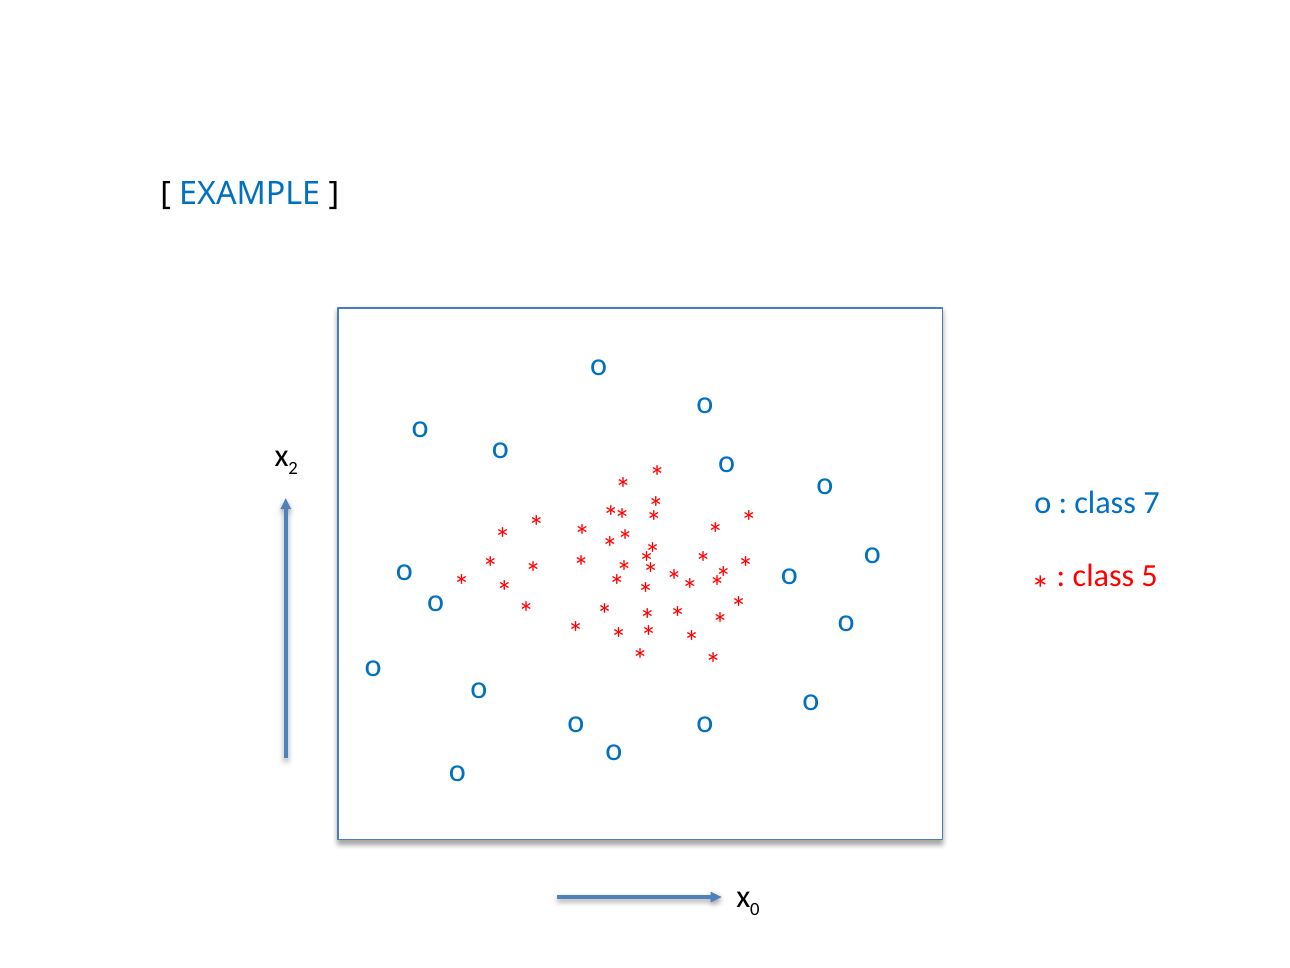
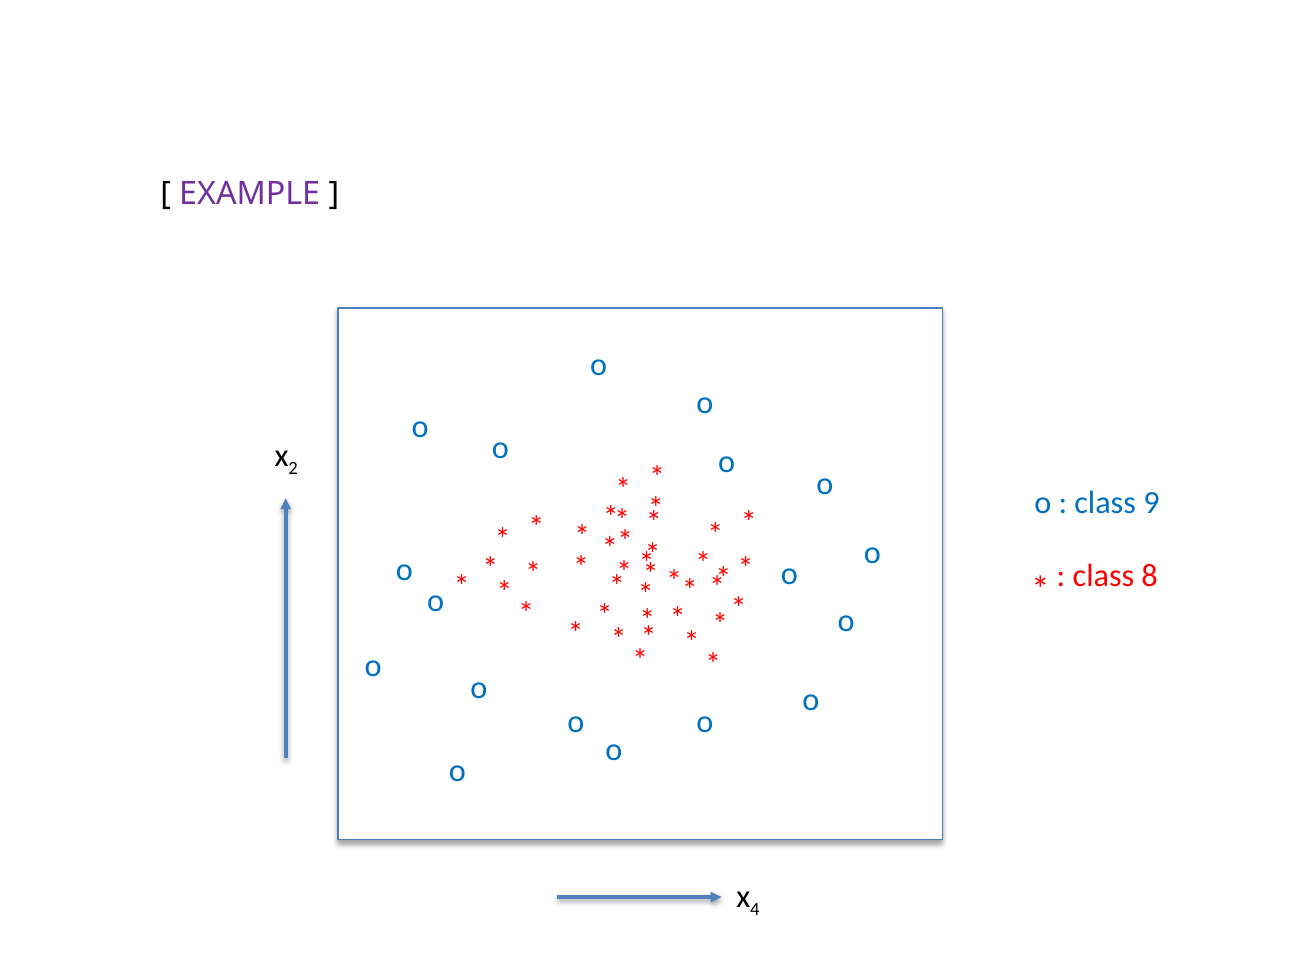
EXAMPLE colour: blue -> purple (250, 193)
7: 7 -> 9 (1152, 503)
5: 5 -> 8 (1150, 576)
0: 0 -> 4 (755, 909)
